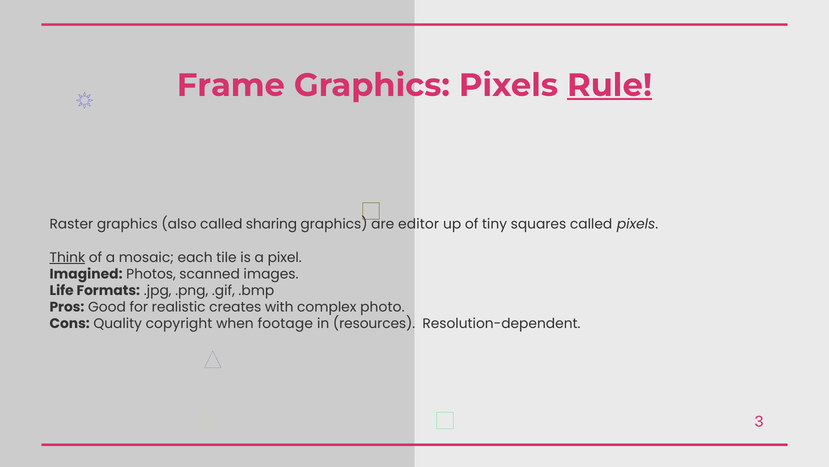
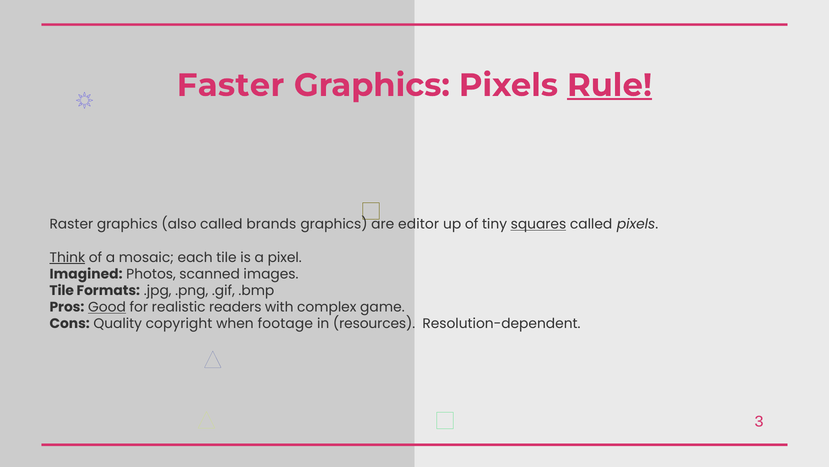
Frame: Frame -> Faster (231, 85)
sharing: sharing -> brands (271, 224)
squares underline: none -> present (538, 224)
Life: Life -> Tile (62, 290)
Good underline: none -> present (107, 307)
creates: creates -> readers (235, 307)
photo: photo -> game (382, 307)
